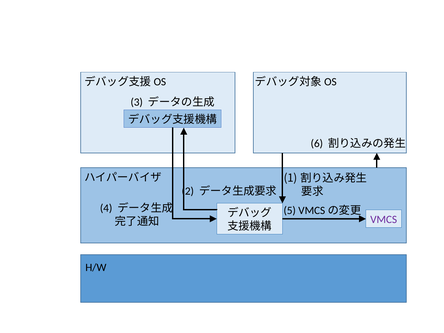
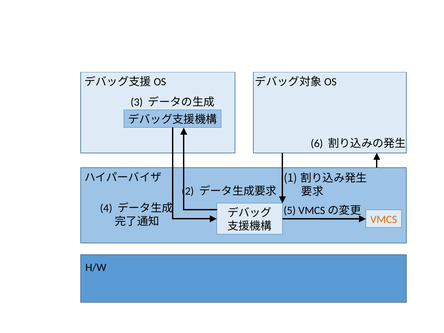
VMCS colour: purple -> orange (384, 220)
